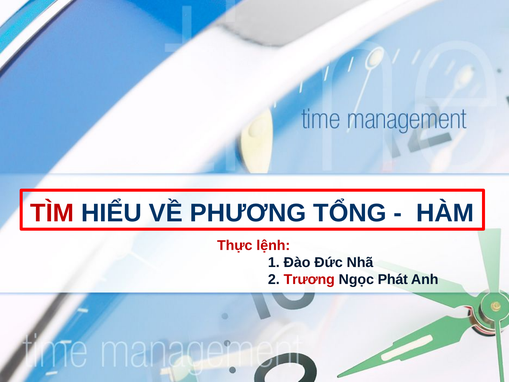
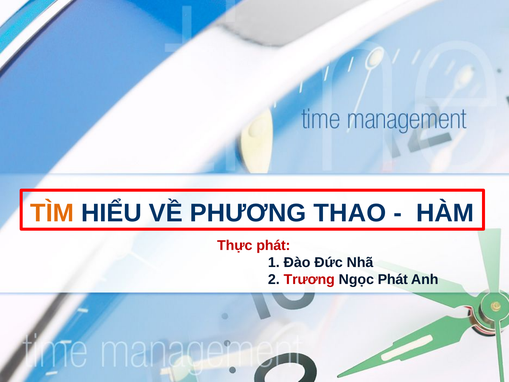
TÌM colour: red -> orange (52, 213)
TỔNG: TỔNG -> THAO (350, 213)
Thực lệnh: lệnh -> phát (273, 245)
